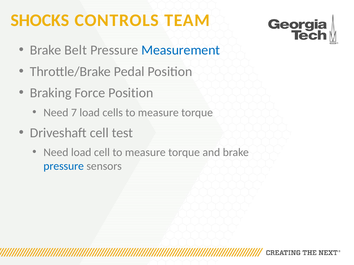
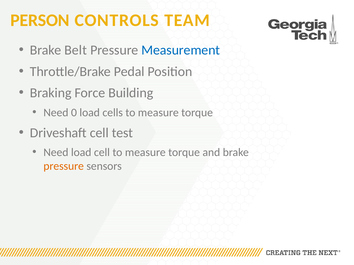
SHOCKS: SHOCKS -> PERSON (40, 20)
Force Position: Position -> Building (131, 93)
7: 7 -> 0 (74, 113)
pressure colour: blue -> orange (64, 166)
